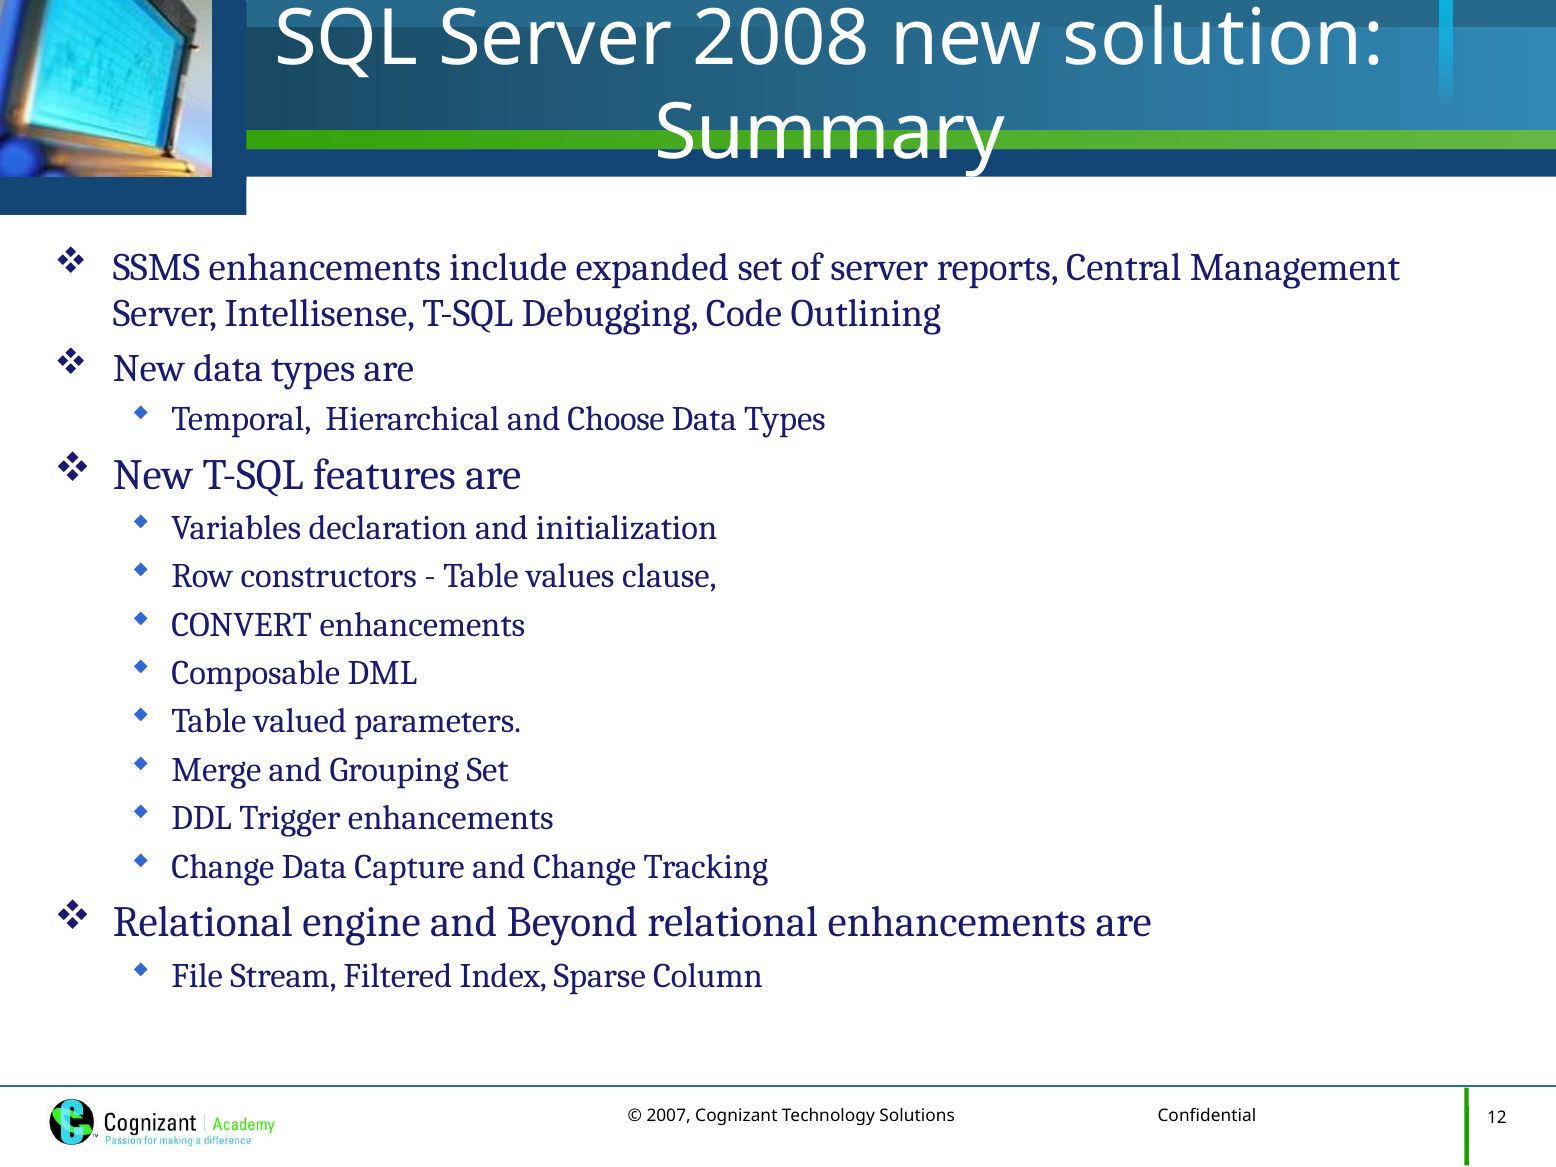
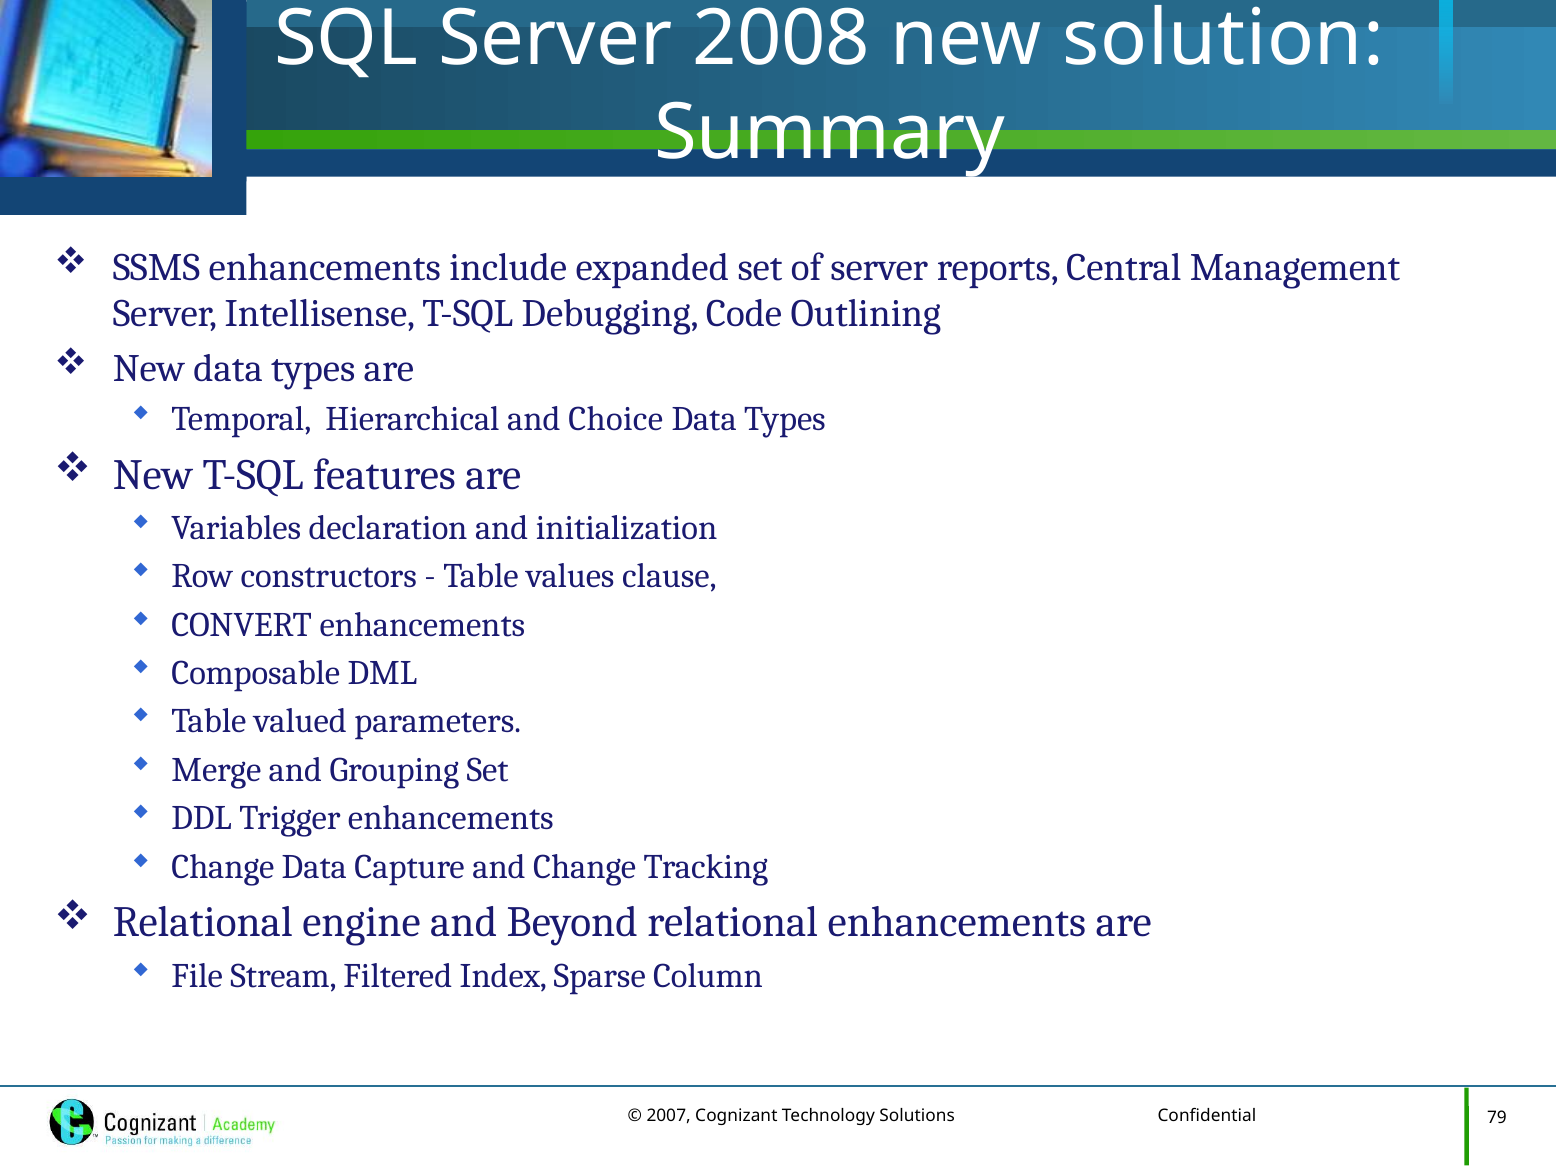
Choose: Choose -> Choice (616, 419)
12: 12 -> 79 (1497, 1118)
